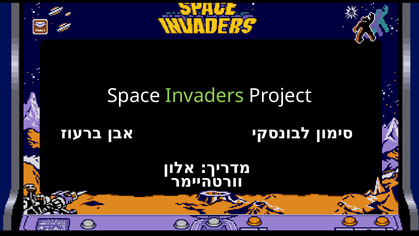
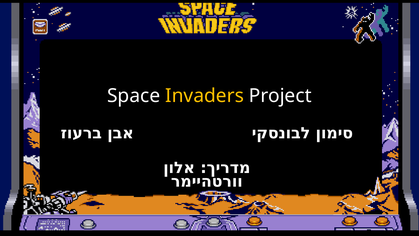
Invaders colour: light green -> yellow (205, 96)
